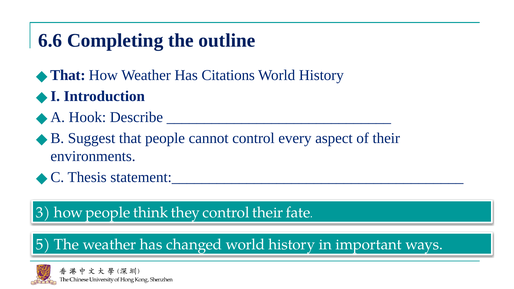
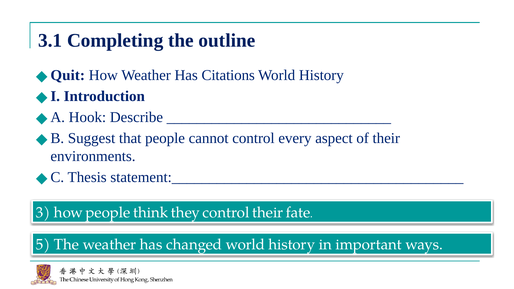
6.6: 6.6 -> 3.1 (50, 41)
That: That -> Quit (68, 75)
